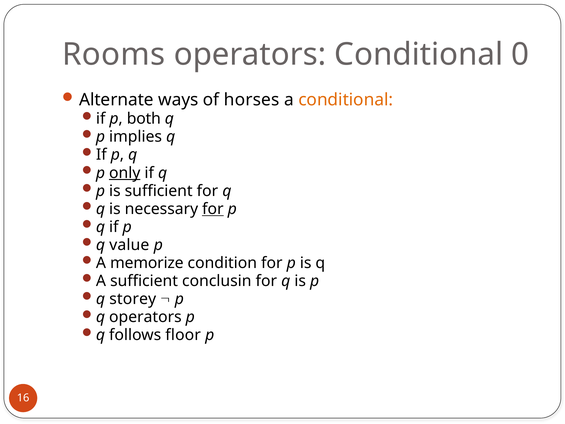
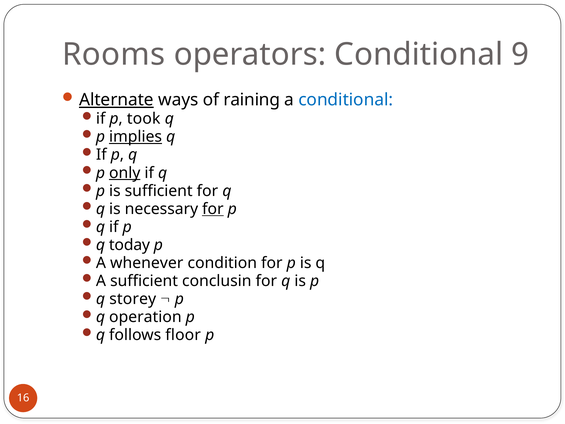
0: 0 -> 9 (520, 54)
Alternate underline: none -> present (116, 100)
horses: horses -> raining (252, 100)
conditional colour: orange -> blue (346, 100)
both: both -> took (144, 119)
implies underline: none -> present (136, 137)
value: value -> today (129, 245)
memorize: memorize -> whenever (147, 263)
q operators: operators -> operation (145, 317)
